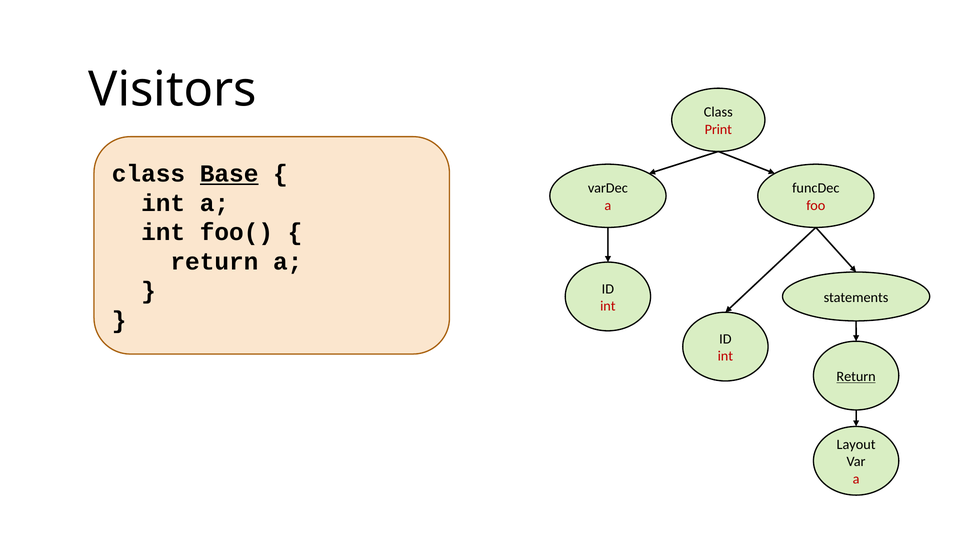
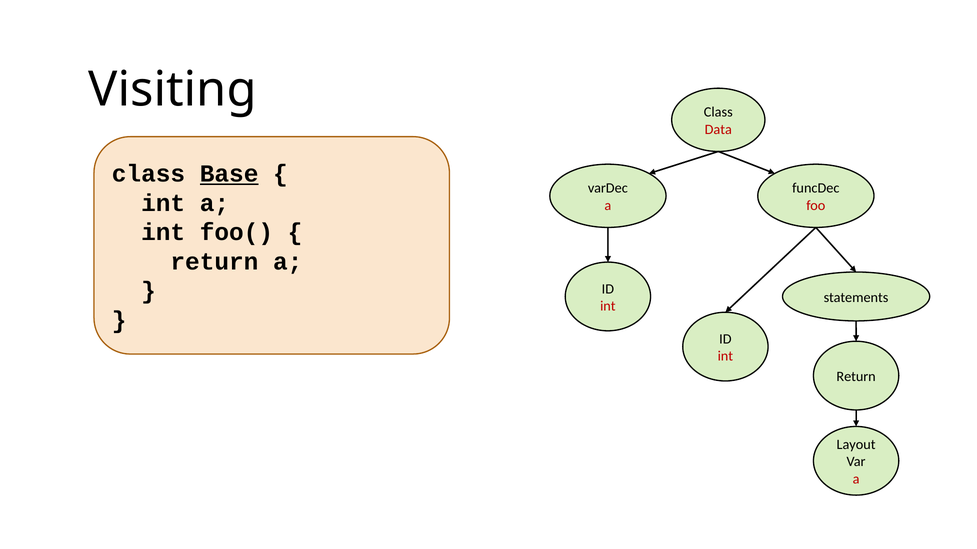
Visitors: Visitors -> Visiting (172, 90)
Print: Print -> Data (718, 129)
Return underline: present -> none (856, 377)
